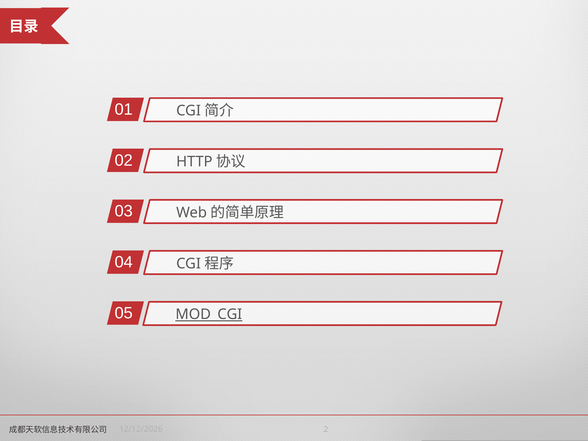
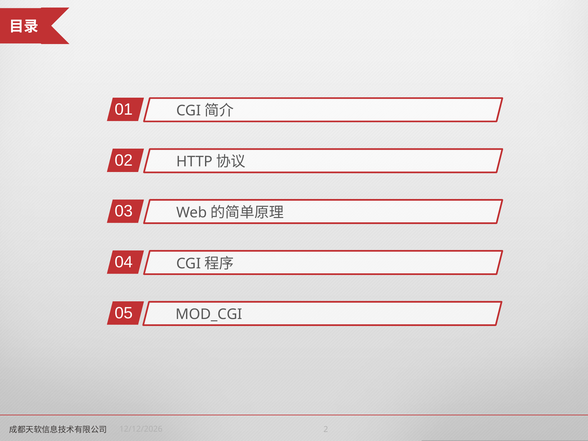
MOD_CGI underline: present -> none (209, 314)
